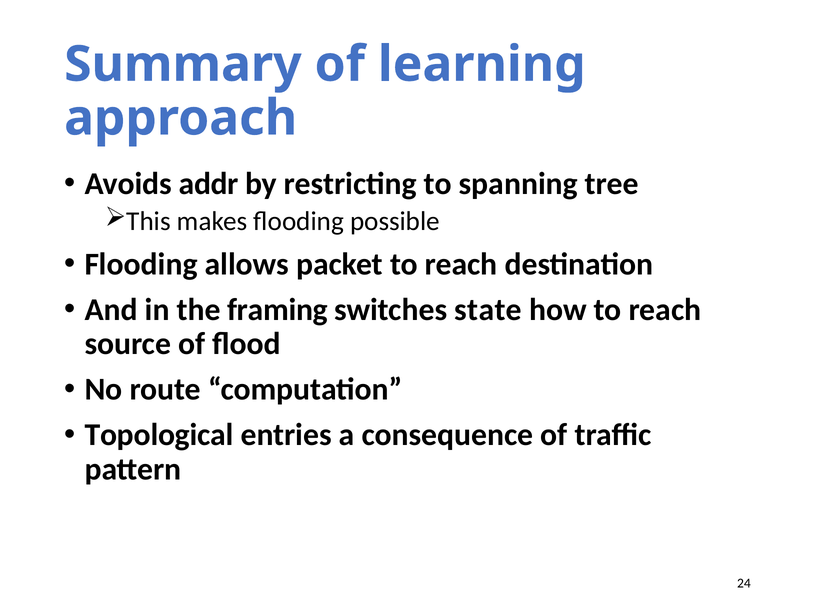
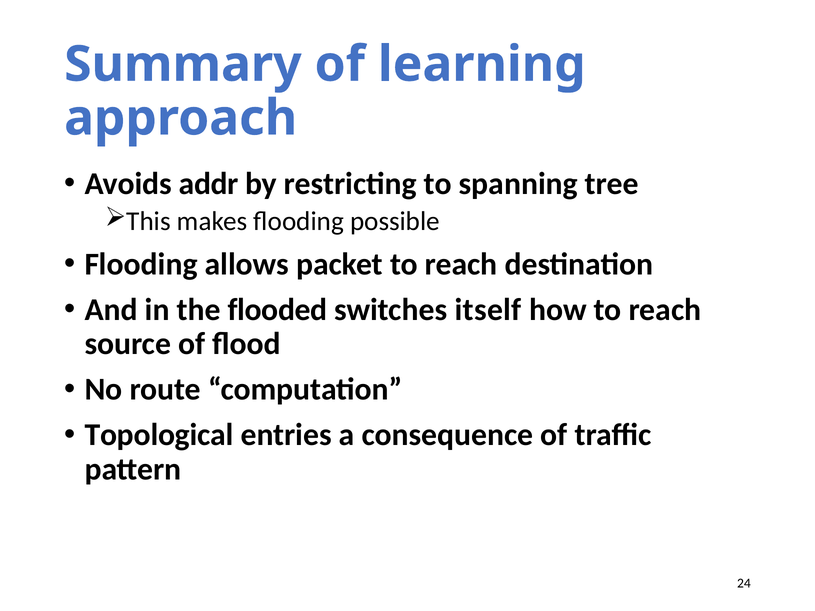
framing: framing -> flooded (277, 310)
state: state -> itself (488, 310)
